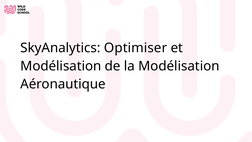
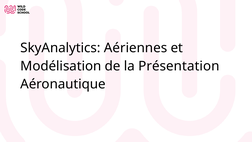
Optimiser: Optimiser -> Aériennes (136, 48)
la Modélisation: Modélisation -> Présentation (179, 66)
